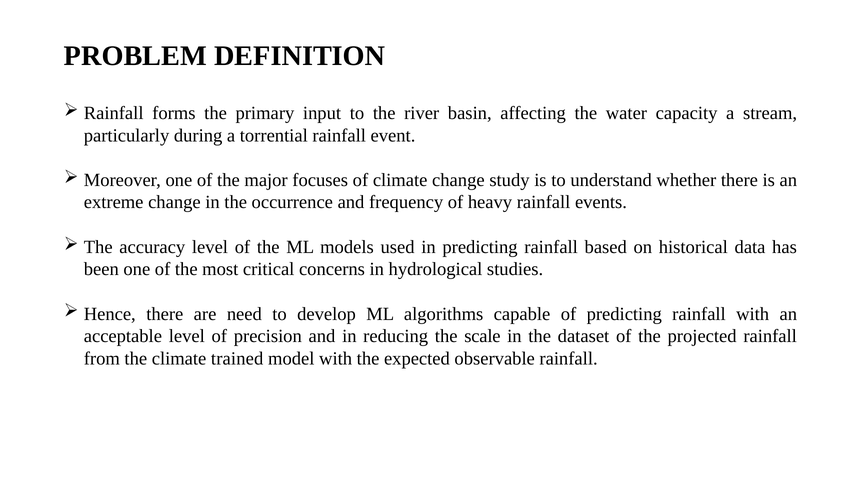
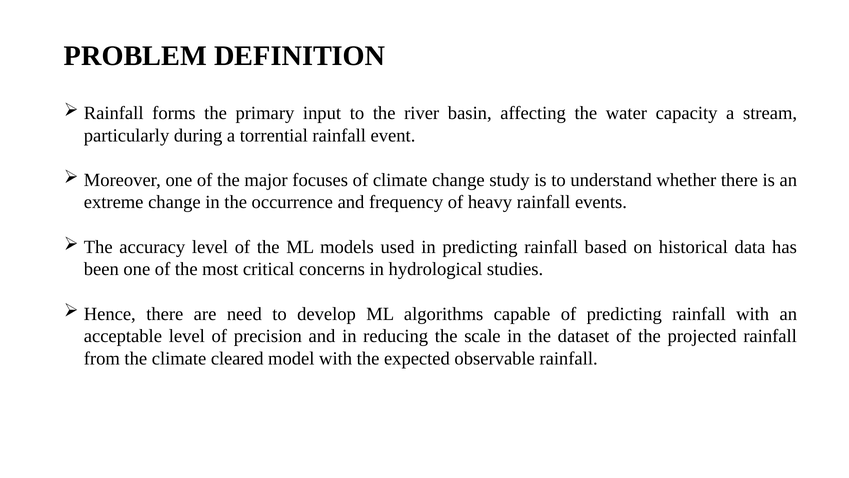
trained: trained -> cleared (237, 358)
